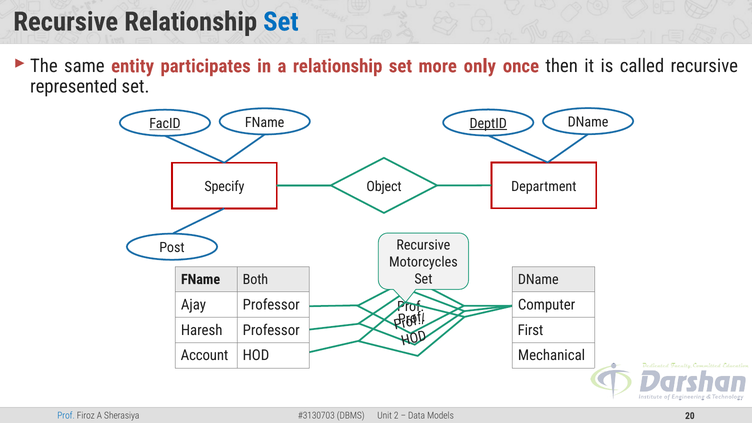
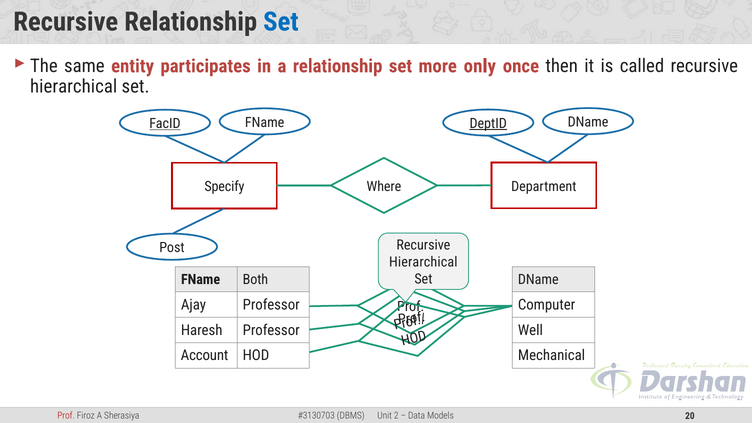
represented: represented -> hierarchical (74, 86)
Object: Object -> Where (384, 186)
Motorcycles: Motorcycles -> Hierarchical (423, 262)
First: First -> Well (530, 330)
Prof colour: blue -> red (66, 416)
